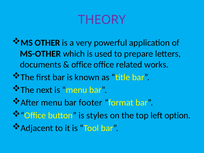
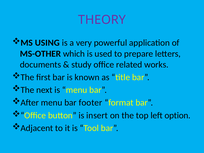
OTHER: OTHER -> USING (47, 43)
office: office -> study (81, 65)
styles: styles -> insert (97, 115)
